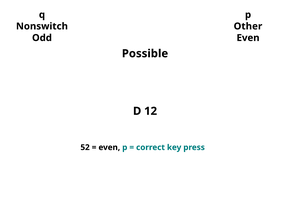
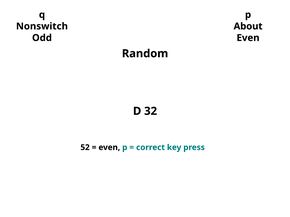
Other: Other -> About (248, 26)
Possible: Possible -> Random (145, 54)
12: 12 -> 32 (151, 111)
